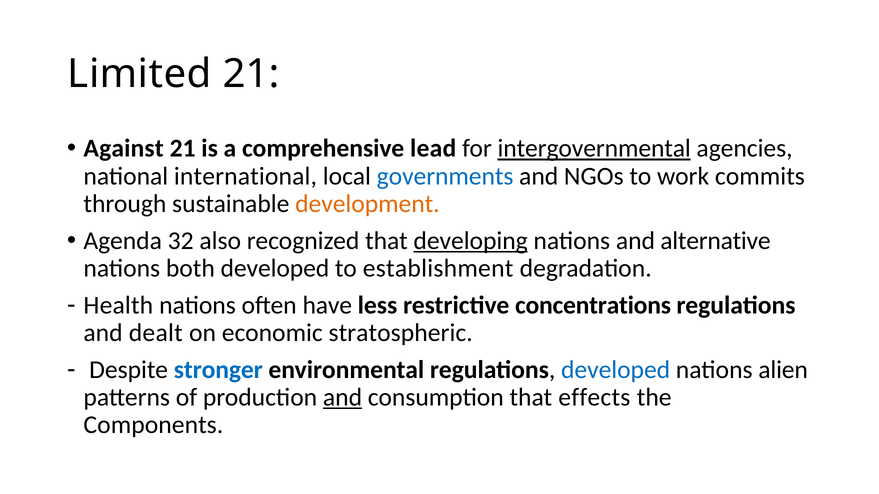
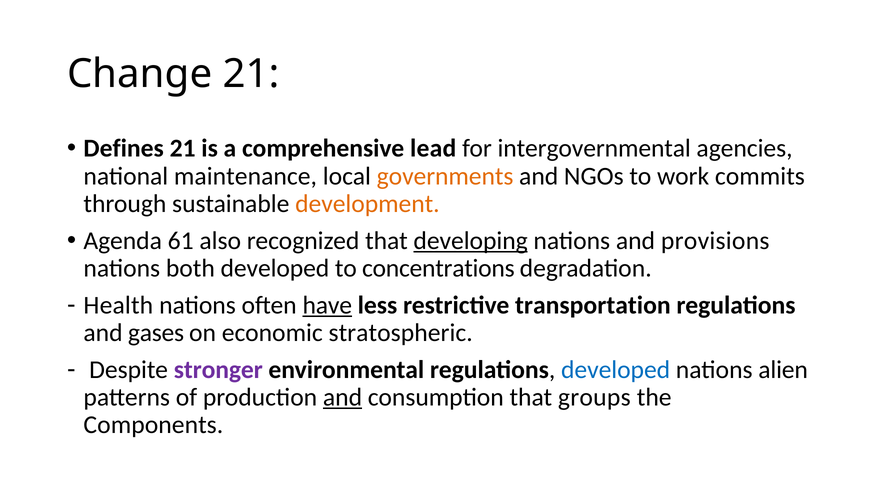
Limited: Limited -> Change (140, 74)
Against: Against -> Defines (124, 149)
intergovernmental underline: present -> none (594, 149)
international: international -> maintenance (245, 176)
governments colour: blue -> orange (445, 176)
32: 32 -> 61 (181, 241)
alternative: alternative -> provisions (715, 241)
establishment: establishment -> concentrations (438, 269)
have underline: none -> present (327, 305)
concentrations: concentrations -> transportation (593, 305)
dealt: dealt -> gases (156, 333)
stronger colour: blue -> purple (218, 370)
effects: effects -> groups (594, 398)
